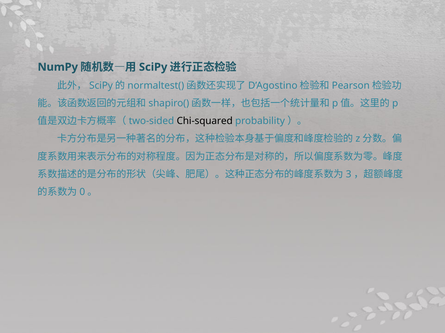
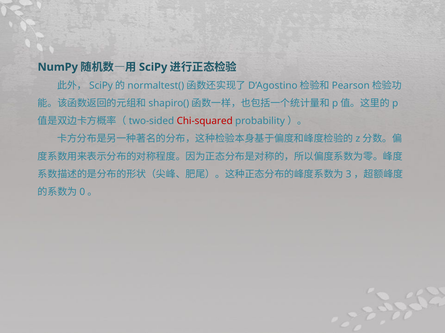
Chi-squared colour: black -> red (205, 121)
